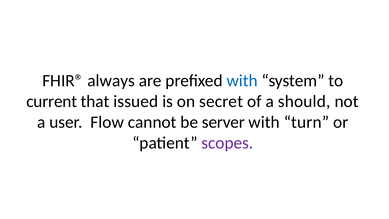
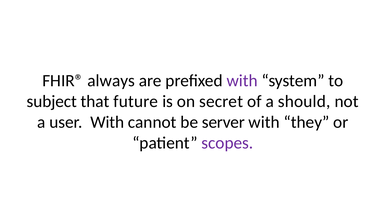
with colour: blue -> purple (242, 81)
current: current -> subject (52, 101)
issued: issued -> future (136, 101)
user Flow: Flow -> With (107, 122)
turn: turn -> they (306, 122)
